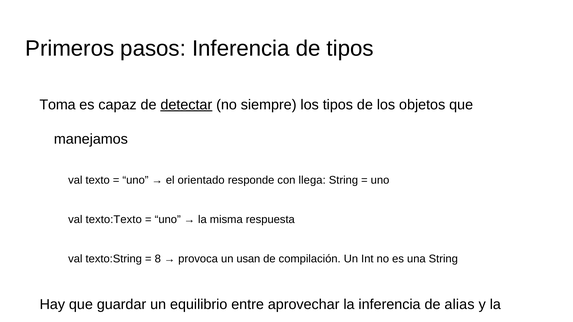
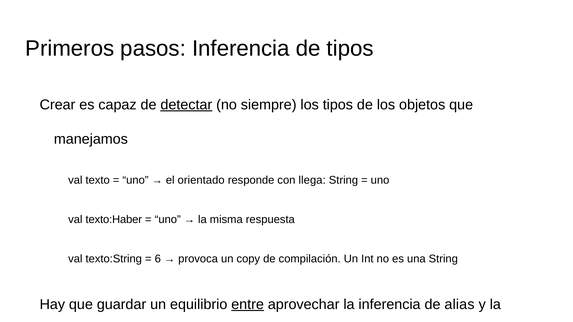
Toma: Toma -> Crear (57, 105)
texto:Texto: texto:Texto -> texto:Haber (114, 220)
8: 8 -> 6 (158, 259)
usan: usan -> copy (248, 259)
entre underline: none -> present (248, 305)
